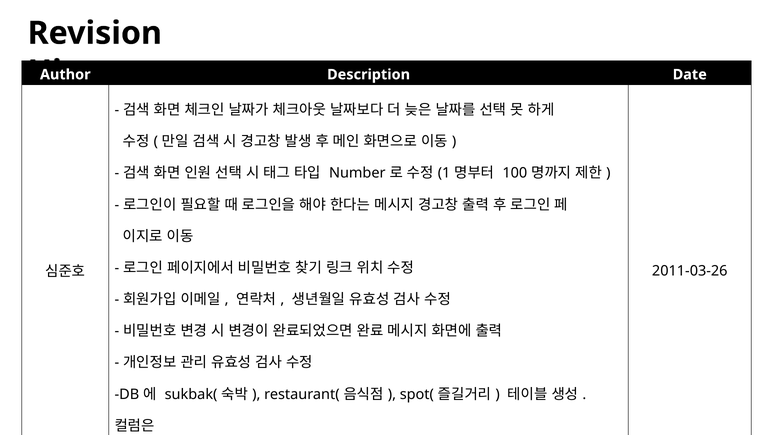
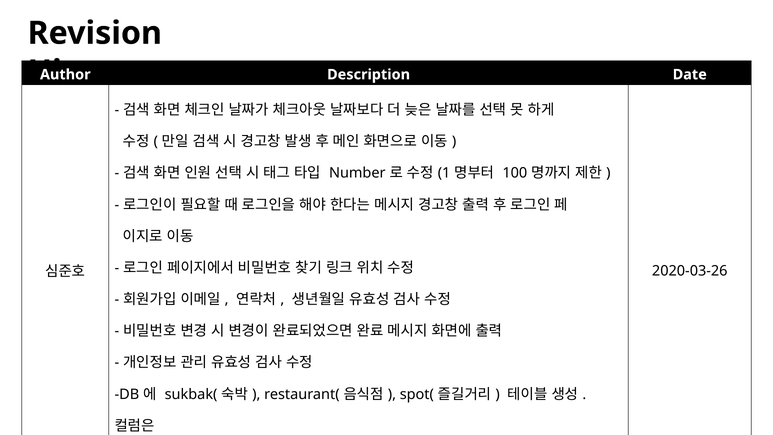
2011-03-26: 2011-03-26 -> 2020-03-26 (690, 271)
